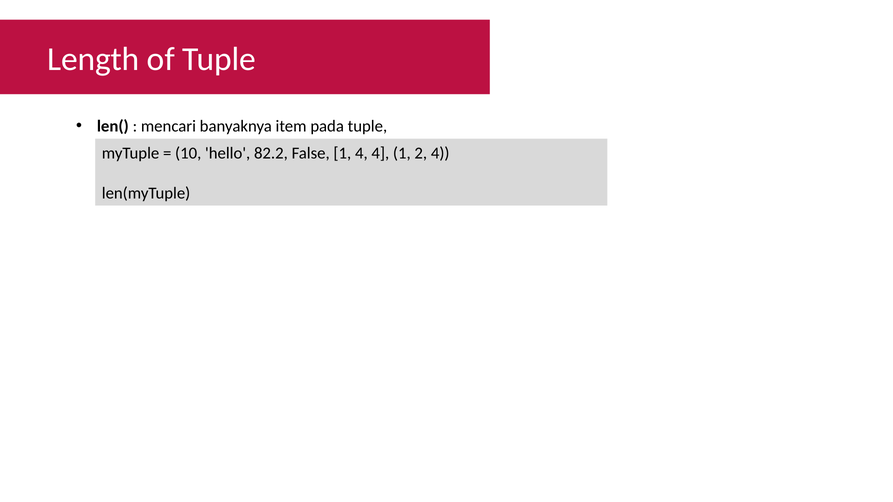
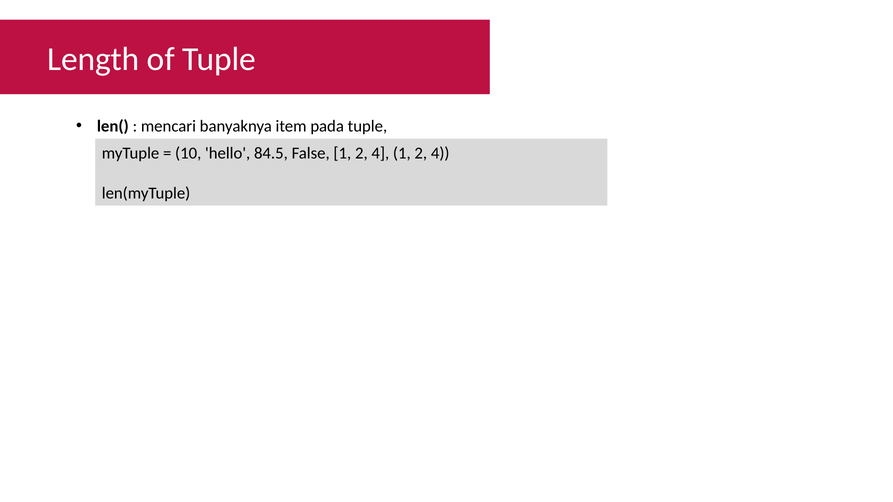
82.2: 82.2 -> 84.5 (271, 153)
False 1 4: 4 -> 2 (361, 153)
